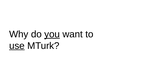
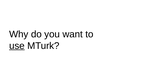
you underline: present -> none (52, 34)
